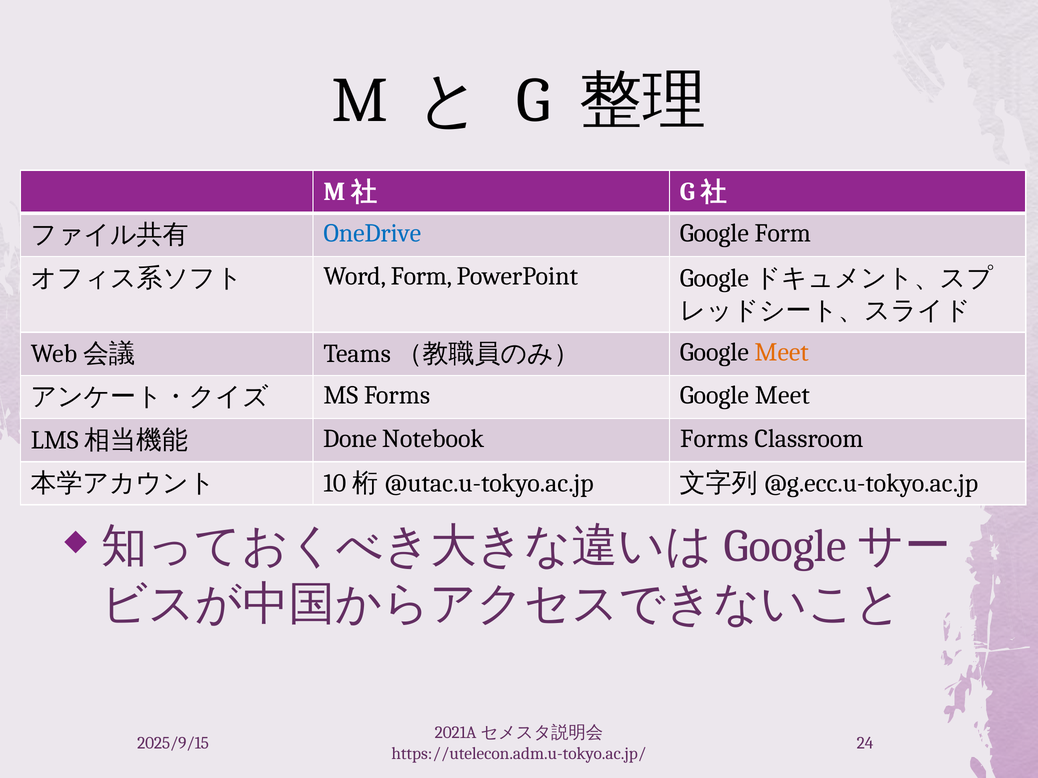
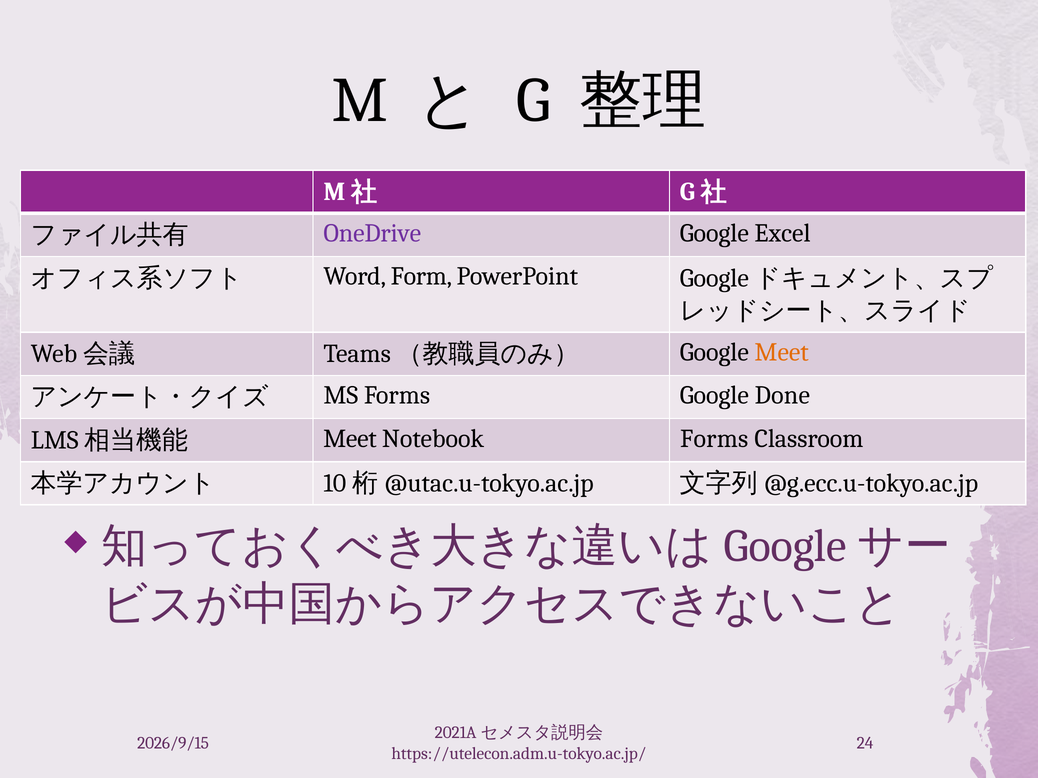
OneDrive colour: blue -> purple (372, 233)
Google Form: Form -> Excel (783, 233)
Forms Google Meet: Meet -> Done (782, 396)
Done: Done -> Meet (350, 439)
2025/9/15: 2025/9/15 -> 2026/9/15 (173, 743)
